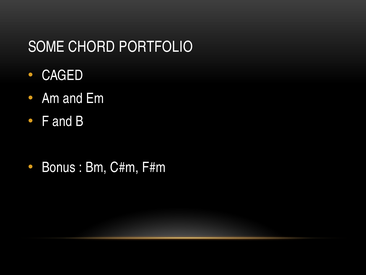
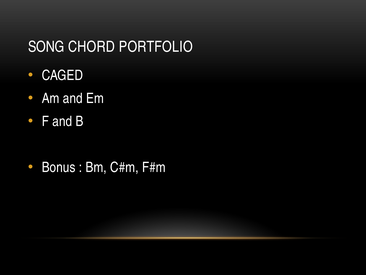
SOME: SOME -> SONG (46, 47)
